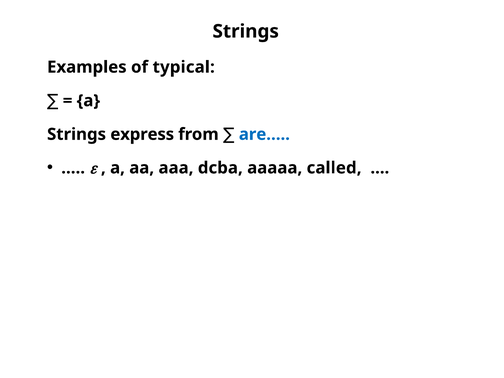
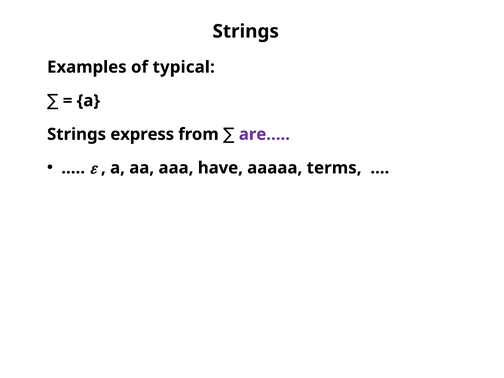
are… colour: blue -> purple (264, 134)
dcba: dcba -> have (220, 168)
called: called -> terms (334, 168)
